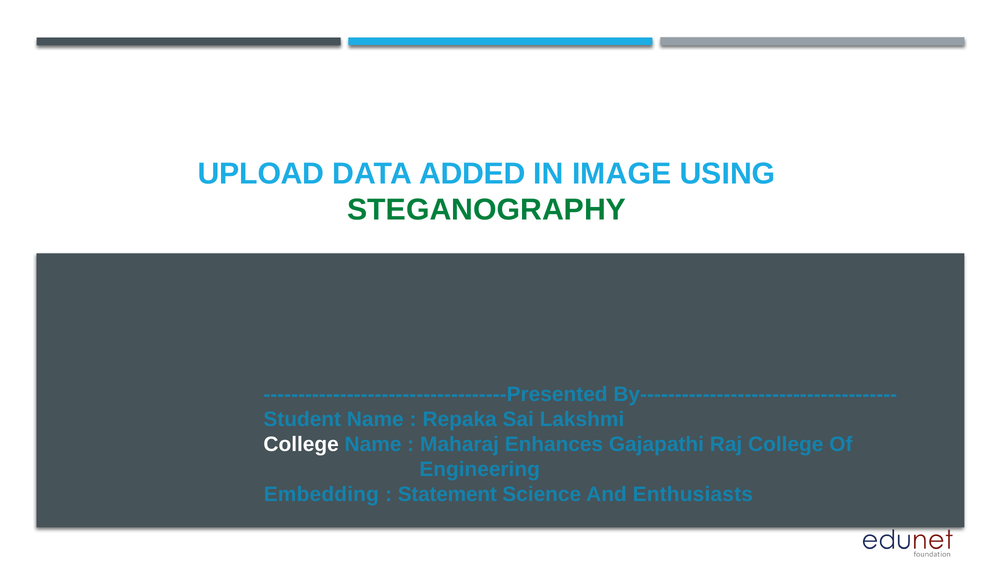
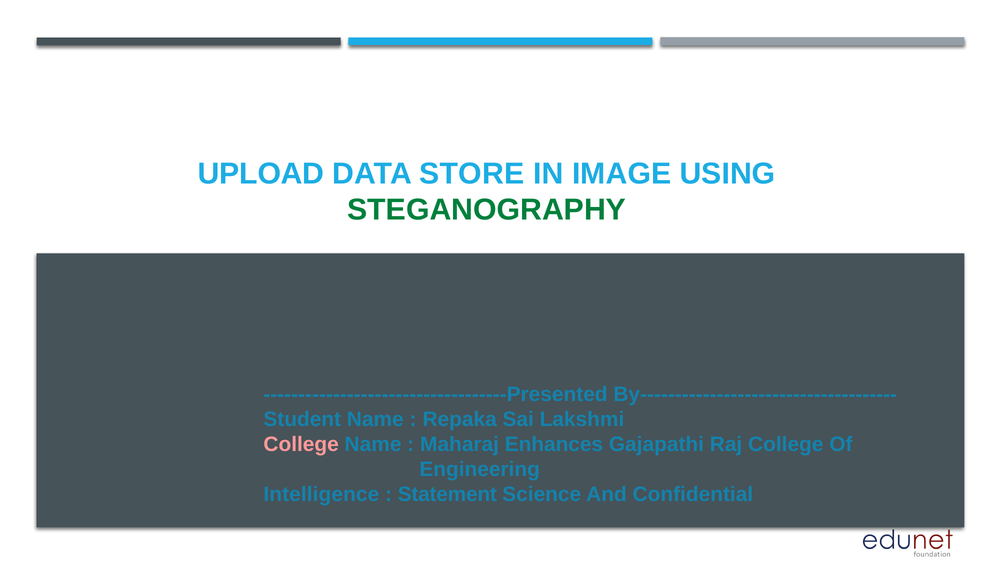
ADDED: ADDED -> STORE (472, 174)
College colour: white -> pink (301, 444)
Embedding: Embedding -> Intelligence (321, 494)
Enthusiasts: Enthusiasts -> Confidential (693, 494)
